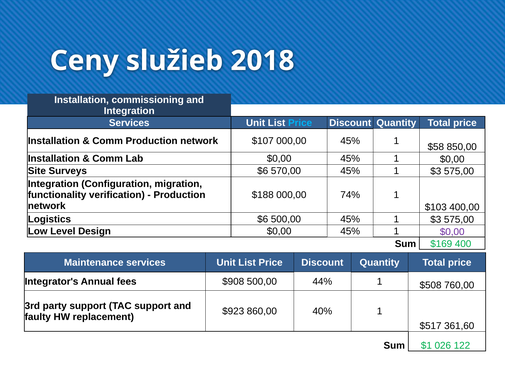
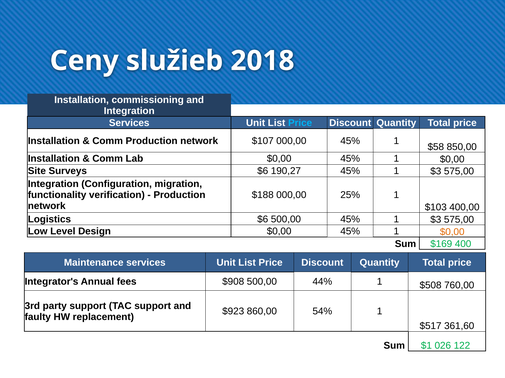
570,00: 570,00 -> 190,27 (286, 171)
74%: 74% -> 25% (350, 195)
$0,00 colour: purple -> orange (452, 232)
40%: 40% -> 54% (322, 312)
